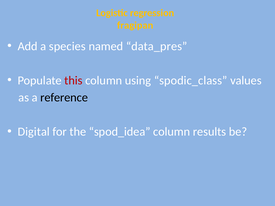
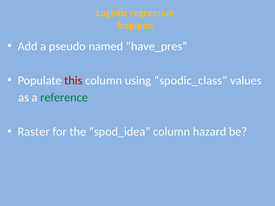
species: species -> pseudo (67, 46)
data_pres: data_pres -> have_pres (157, 46)
reference colour: black -> green (64, 98)
Digital: Digital -> Raster (34, 132)
results: results -> hazard (210, 132)
